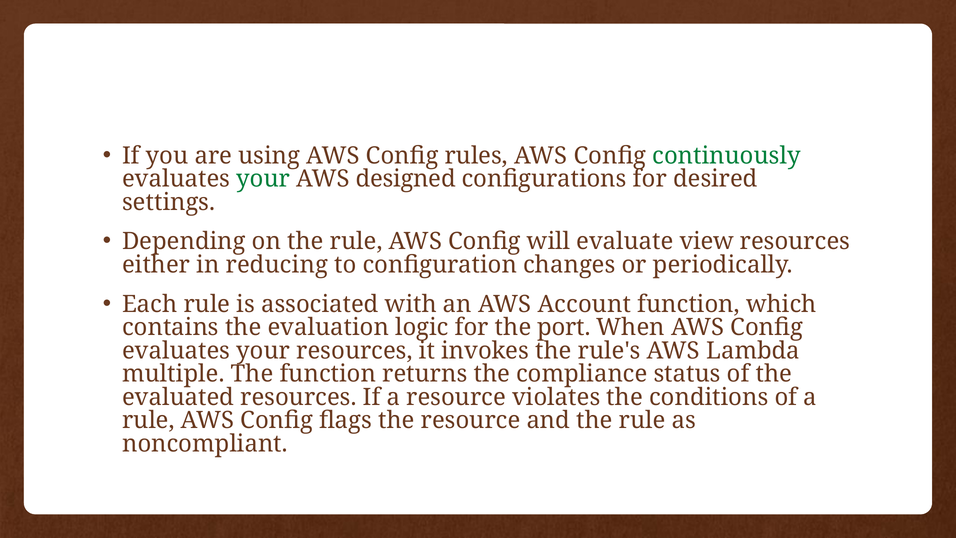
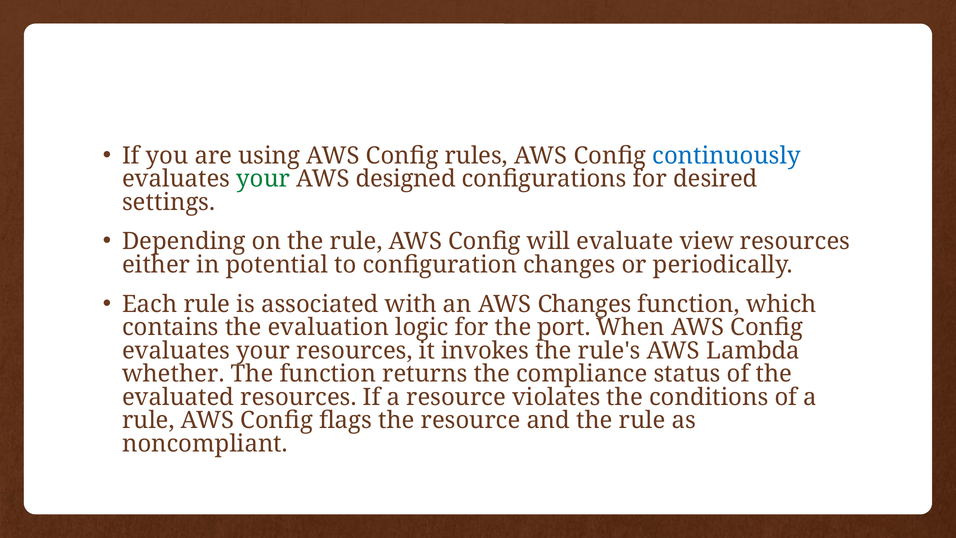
continuously colour: green -> blue (726, 156)
reducing: reducing -> potential (277, 265)
AWS Account: Account -> Changes (584, 304)
multiple: multiple -> whether (173, 374)
